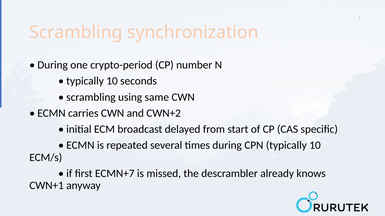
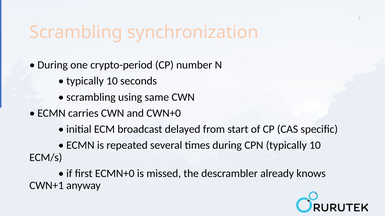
CWN+2: CWN+2 -> CWN+0 (164, 113)
ECMN+7: ECMN+7 -> ECMN+0 (115, 174)
